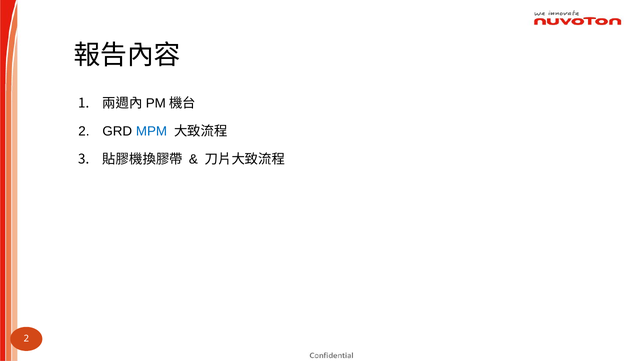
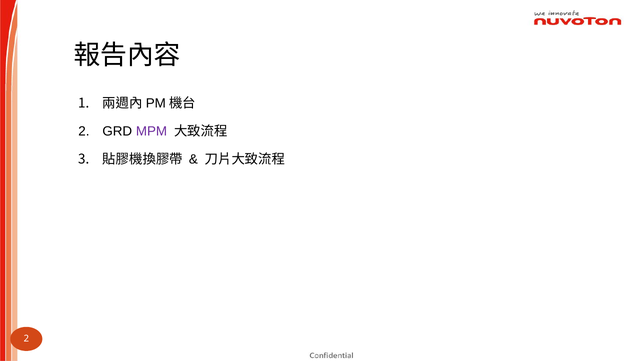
MPM colour: blue -> purple (152, 131)
